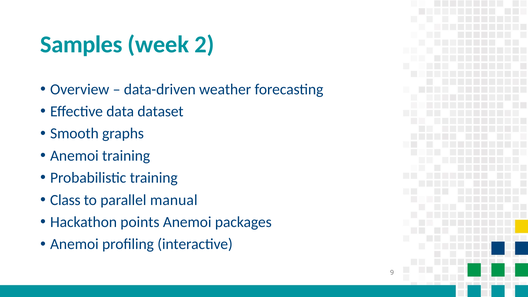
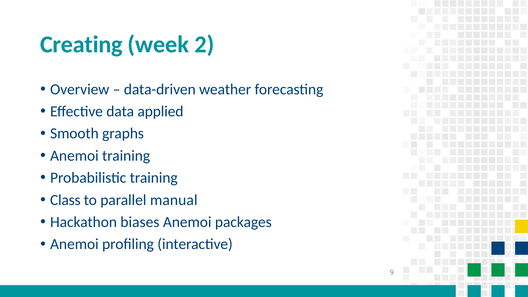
Samples: Samples -> Creating (81, 44)
dataset: dataset -> applied (160, 111)
points: points -> biases (140, 222)
